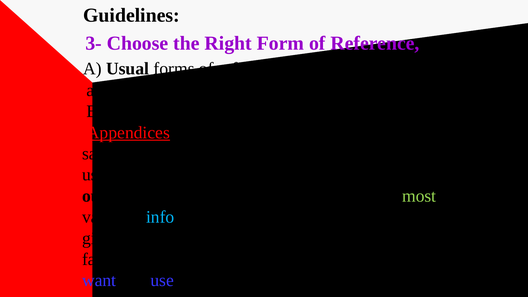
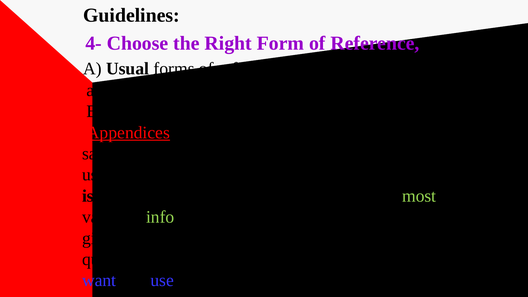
3-: 3- -> 4- (94, 43)
outcome: outcome -> isolation (114, 196)
info colour: light blue -> light green (160, 217)
failed: failed -> quick (104, 259)
